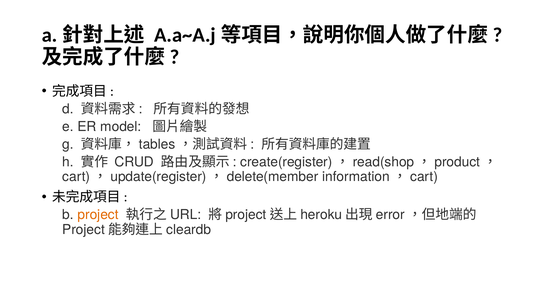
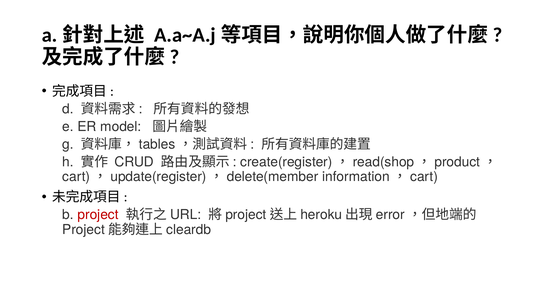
project colour: orange -> red (98, 215)
